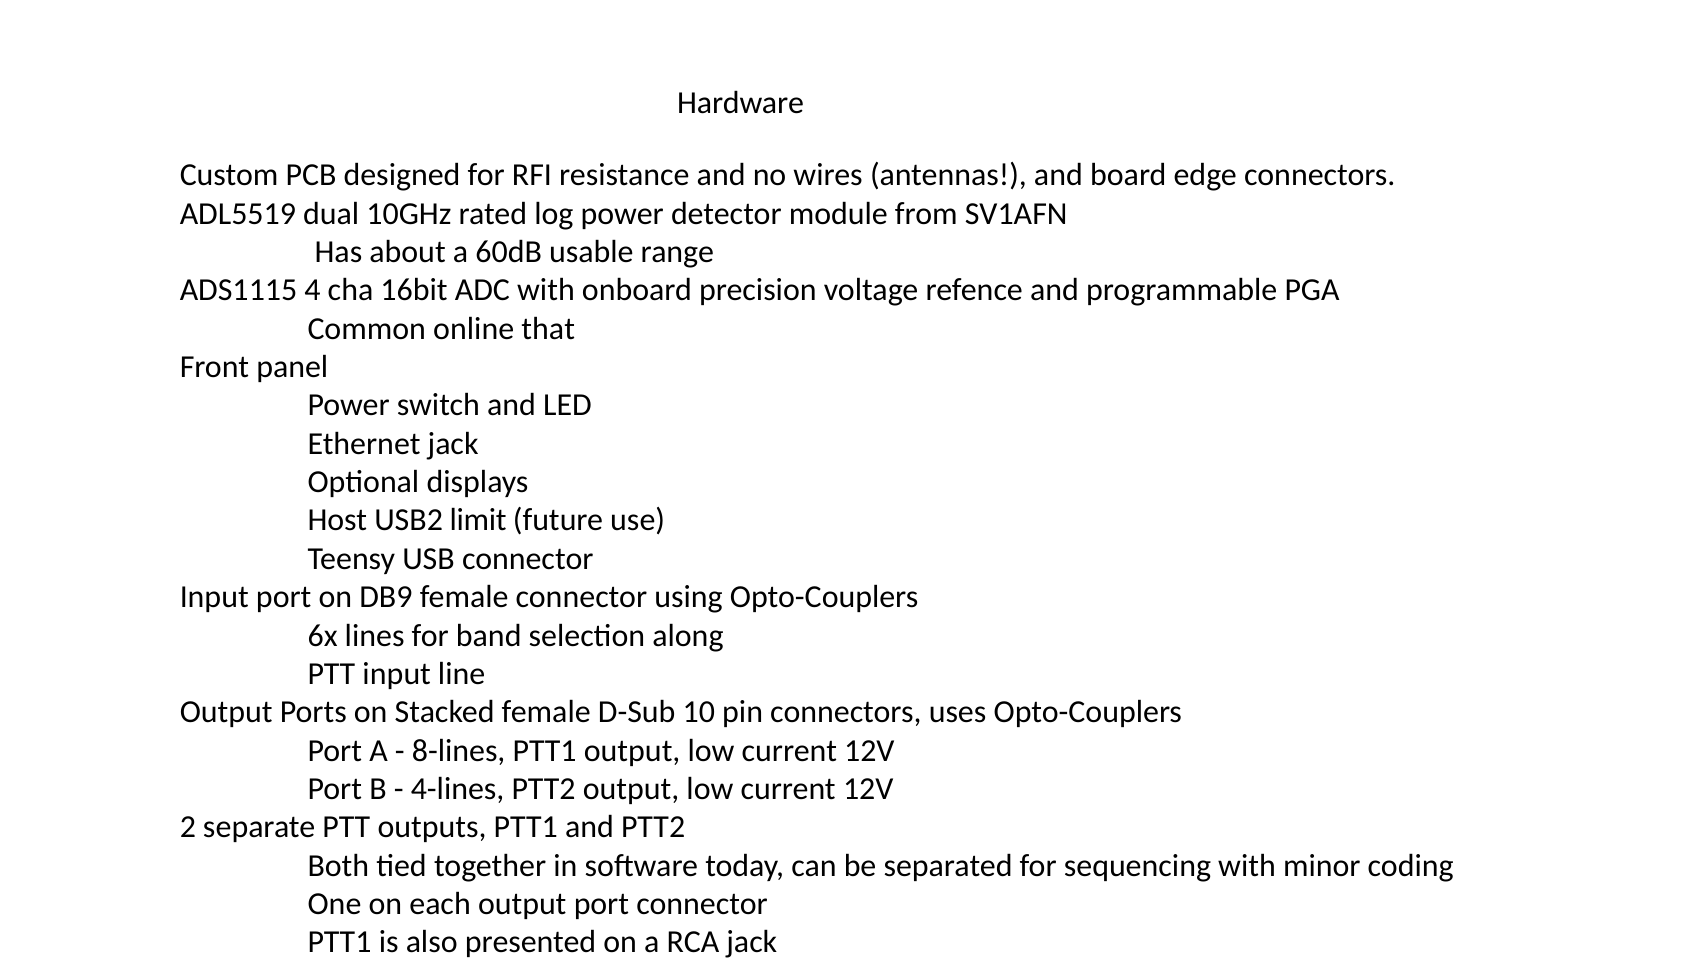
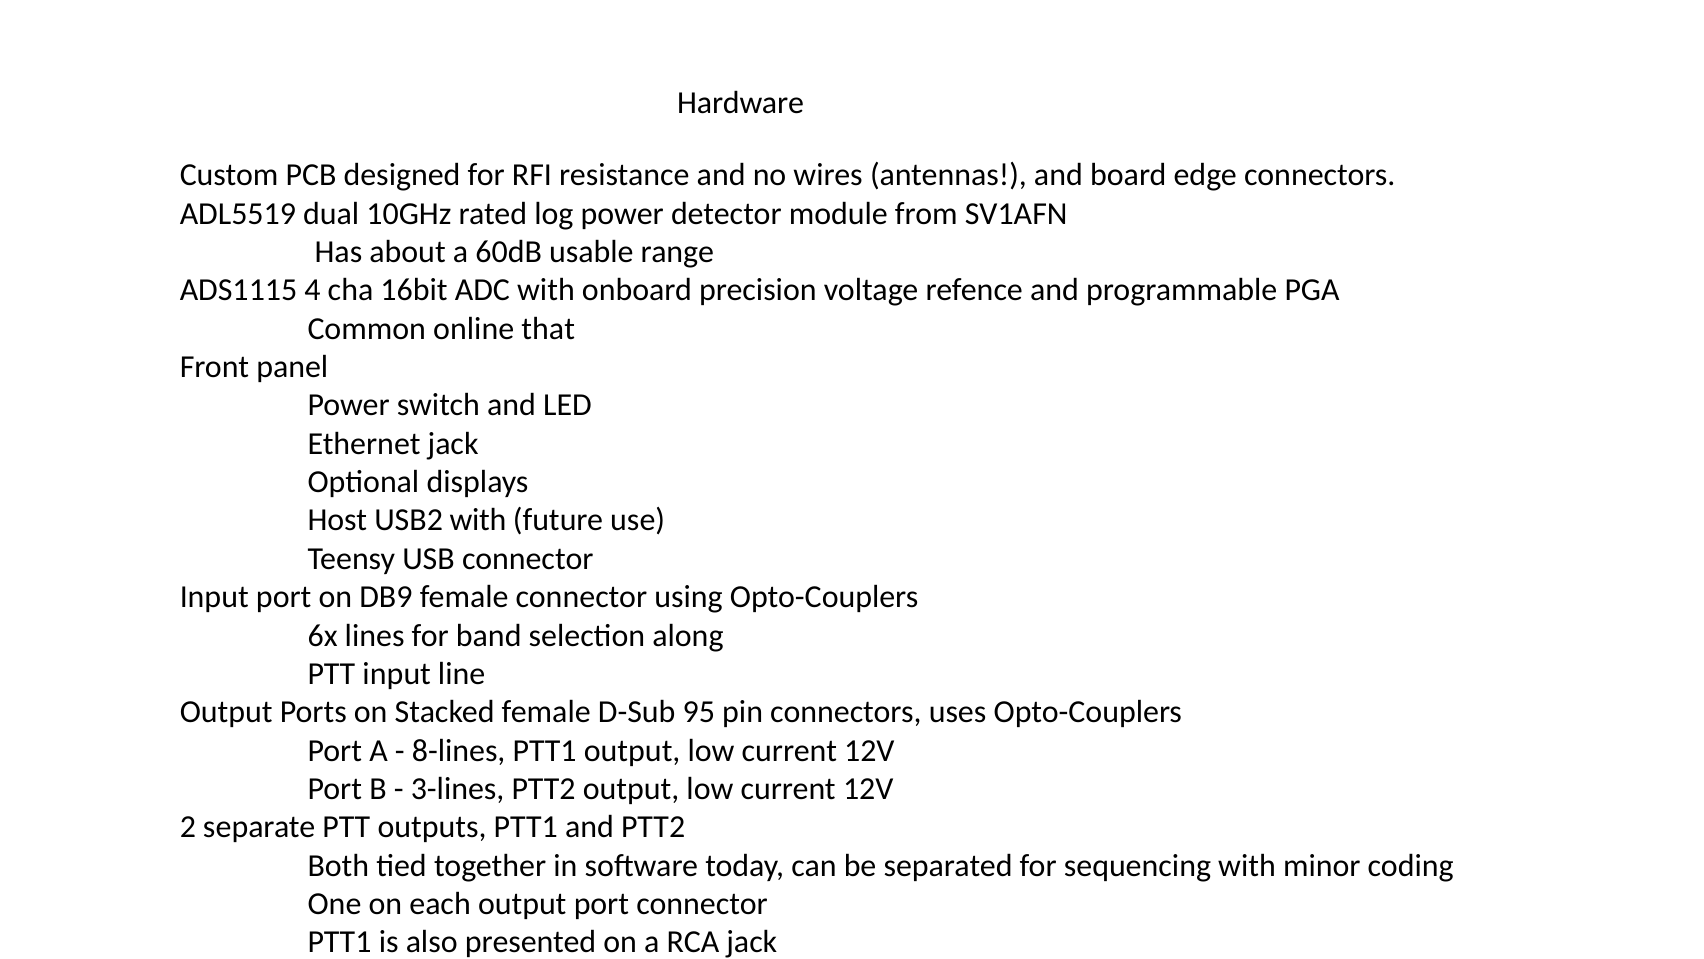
USB2 limit: limit -> with (478, 520)
10: 10 -> 95 (699, 712)
4-lines: 4-lines -> 3-lines (458, 789)
